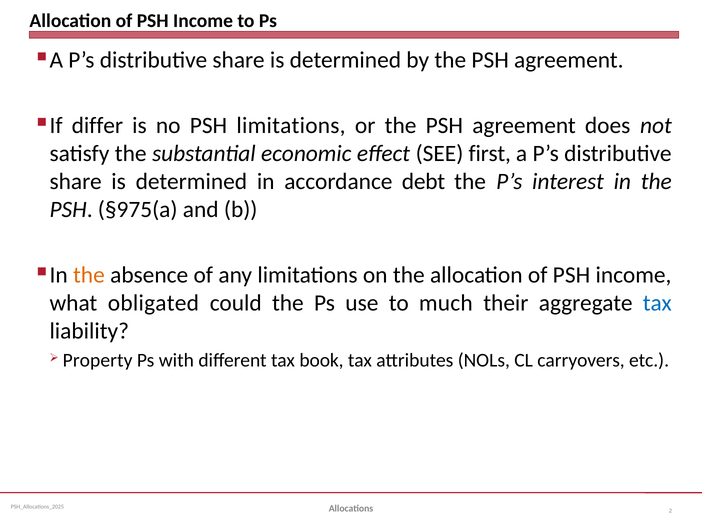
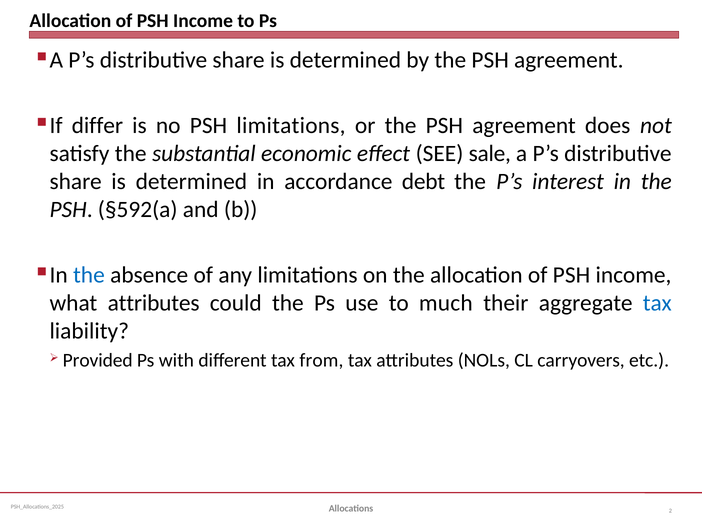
first: first -> sale (490, 154)
§975(a: §975(a -> §592(a (138, 210)
the colour: orange -> blue (89, 275)
what obligated: obligated -> attributes (154, 303)
Property: Property -> Provided (98, 361)
book: book -> from (321, 361)
